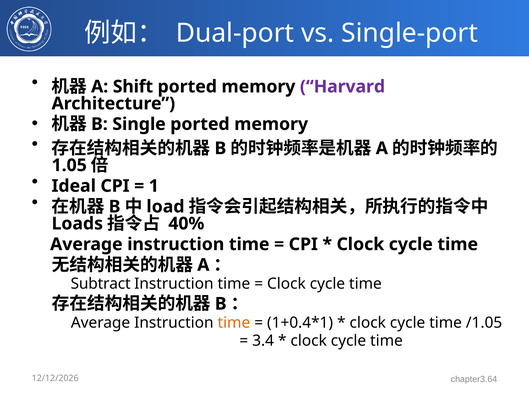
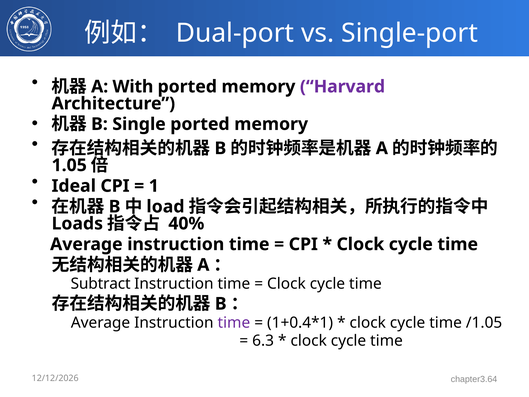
Shift: Shift -> With (133, 87)
time colour: orange -> purple (234, 322)
3.4: 3.4 -> 6.3 (263, 341)
